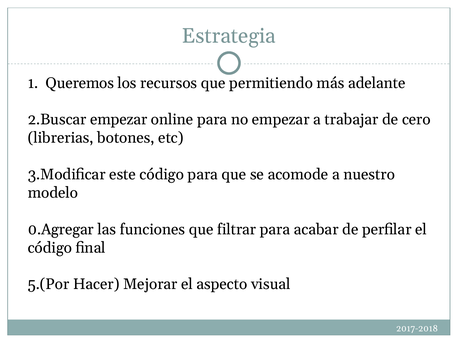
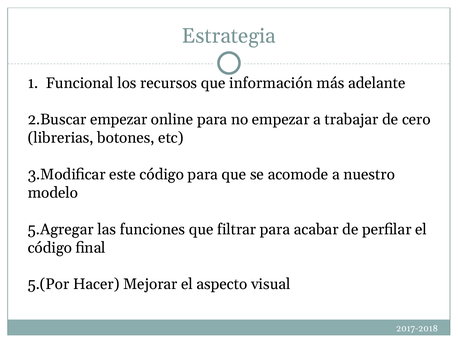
Queremos: Queremos -> Funcional (80, 83)
permitiendo: permitiendo -> información (271, 83)
0.Agregar: 0.Agregar -> 5.Agregar (61, 230)
